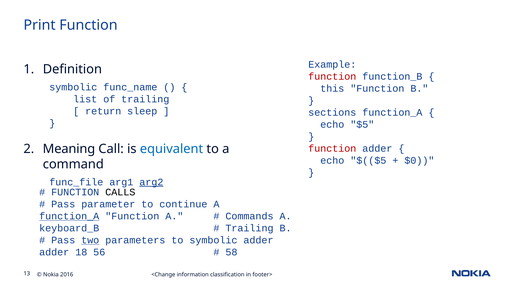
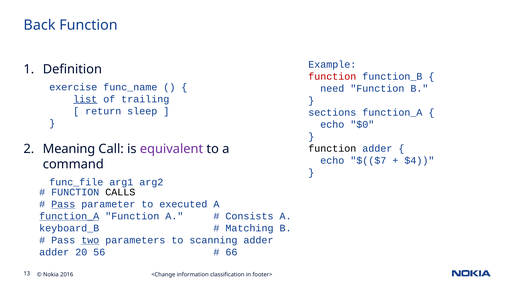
Print: Print -> Back (39, 25)
symbolic: symbolic -> exercise (73, 87)
this: this -> need (332, 89)
list underline: none -> present (85, 99)
$5: $5 -> $0 (362, 125)
function colour: red -> black (332, 149)
equivalent colour: blue -> purple (172, 149)
$(($5: $(($5 -> $(($7 (368, 161)
$0: $0 -> $4 (419, 161)
arg2 underline: present -> none (151, 182)
Pass underline: none -> present (63, 204)
continue: continue -> executed (183, 204)
Commands: Commands -> Consists (249, 216)
Trailing: Trailing -> Matching (249, 228)
to symbolic: symbolic -> scanning (213, 240)
18: 18 -> 20 (81, 252)
58: 58 -> 66 (231, 252)
